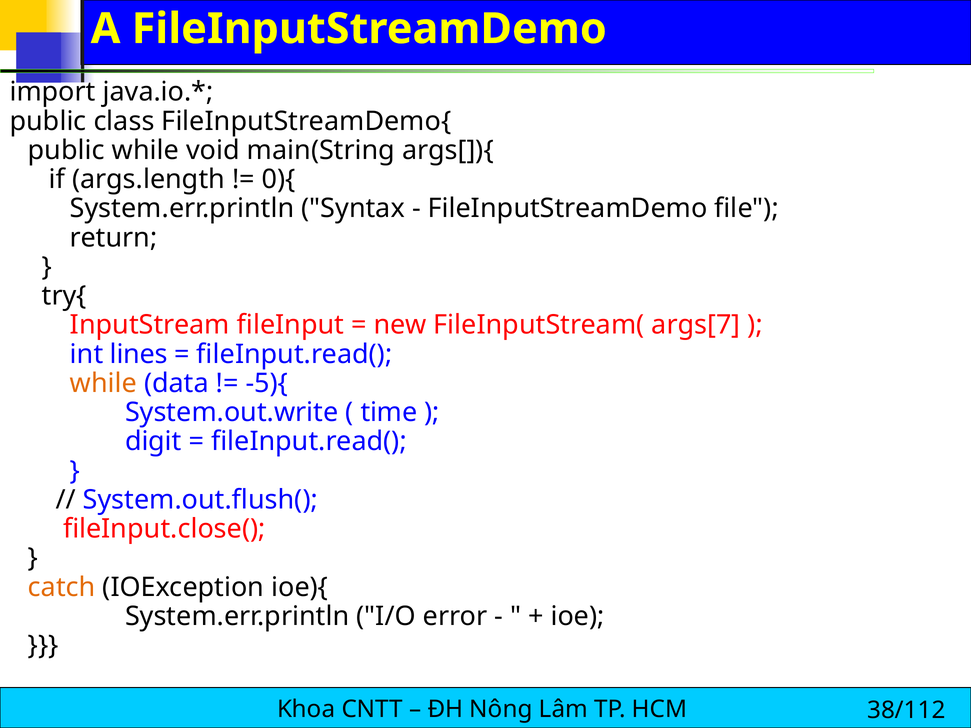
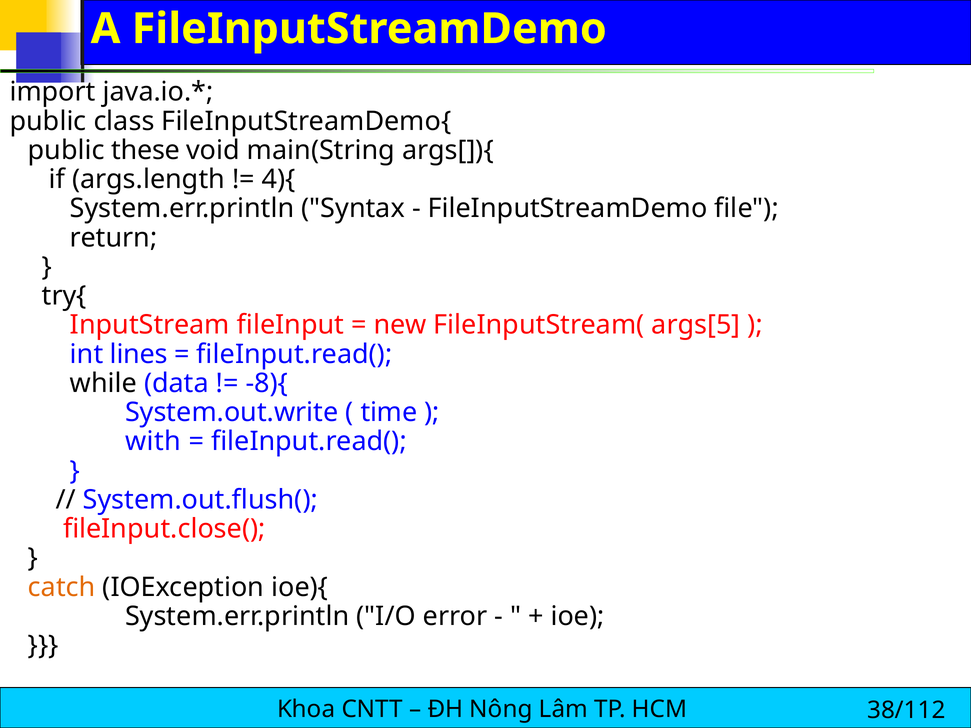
public while: while -> these (146, 150)
0){: 0){ -> 4){ (279, 179)
args[7: args[7 -> args[5 (696, 325)
while colour: orange -> black (104, 383)
-5){: -5){ -> -8){ (267, 383)
digit: digit -> with (153, 442)
